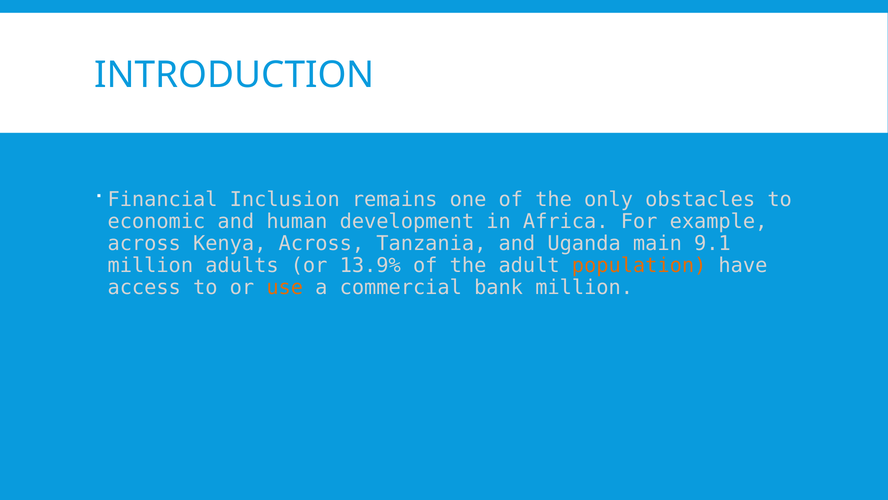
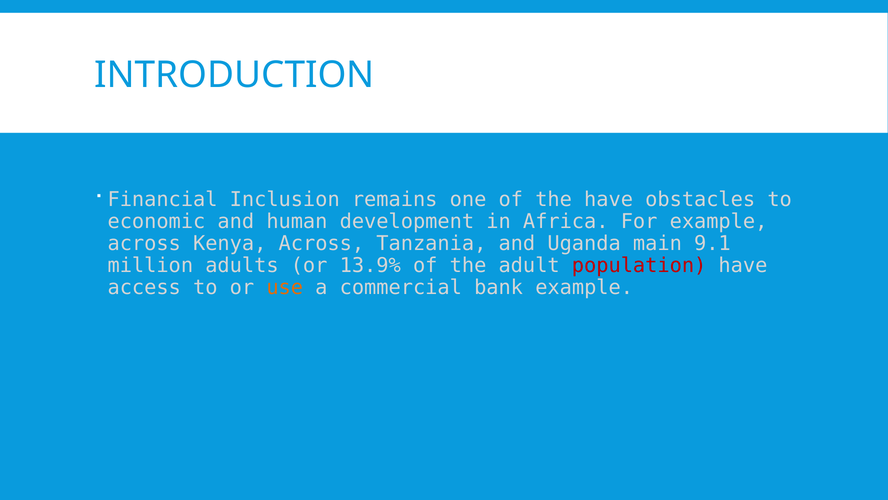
the only: only -> have (609, 199)
population colour: orange -> red (639, 265)
bank million: million -> example (584, 287)
